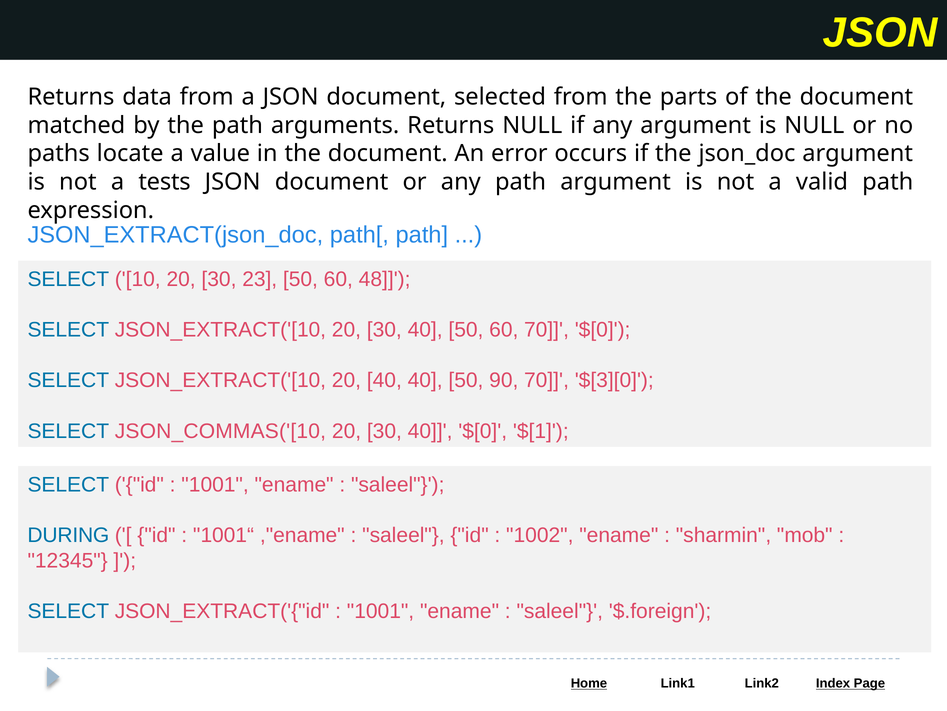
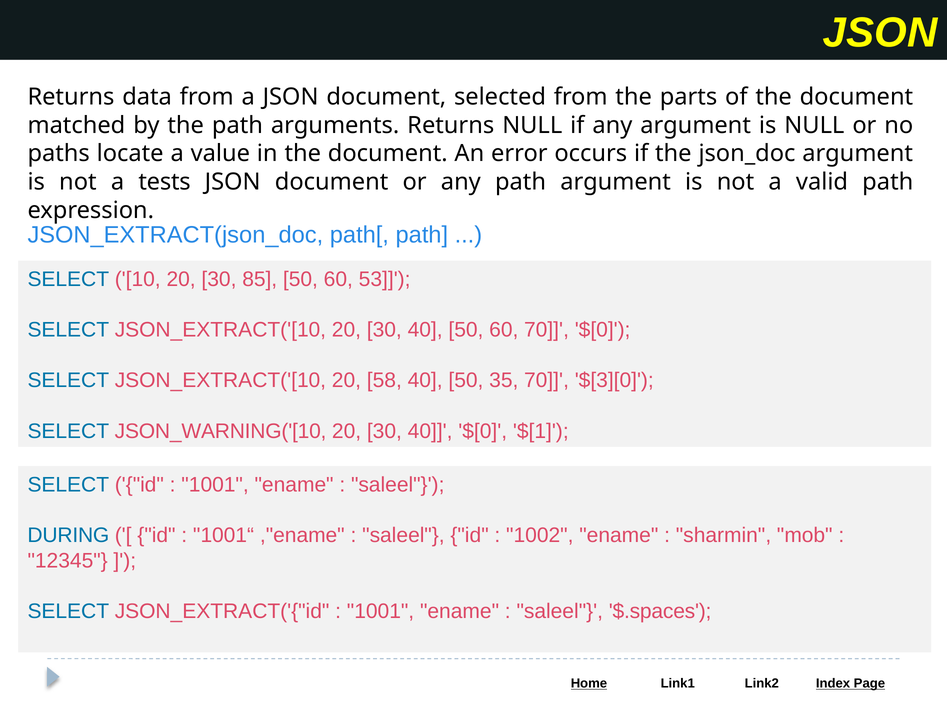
23: 23 -> 85 (260, 279)
48: 48 -> 53 (385, 279)
20 40: 40 -> 58 (384, 380)
90: 90 -> 35 (504, 380)
JSON_COMMAS('[10: JSON_COMMAS('[10 -> JSON_WARNING('[10 (221, 431)
$.foreign: $.foreign -> $.spaces (660, 611)
